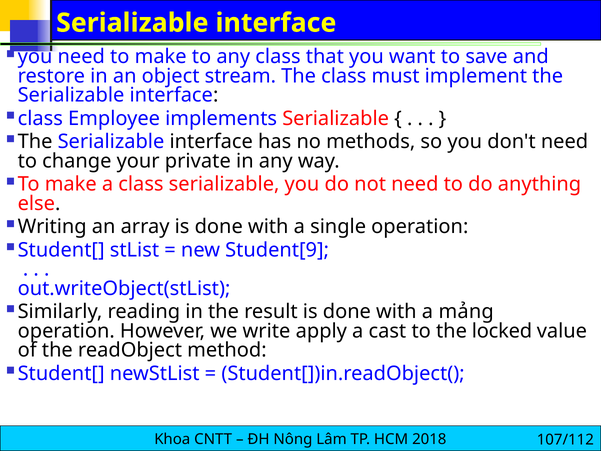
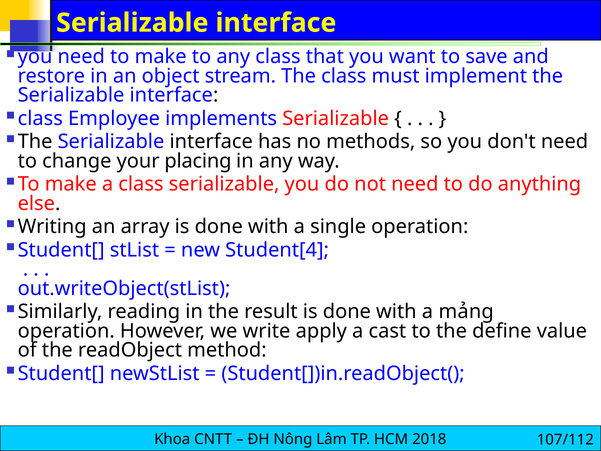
private: private -> placing (198, 161)
Student[9: Student[9 -> Student[4 (277, 250)
locked: locked -> define (502, 331)
